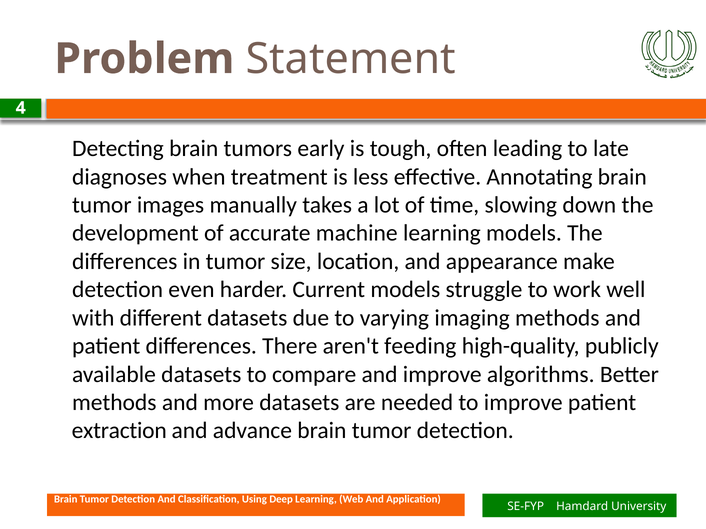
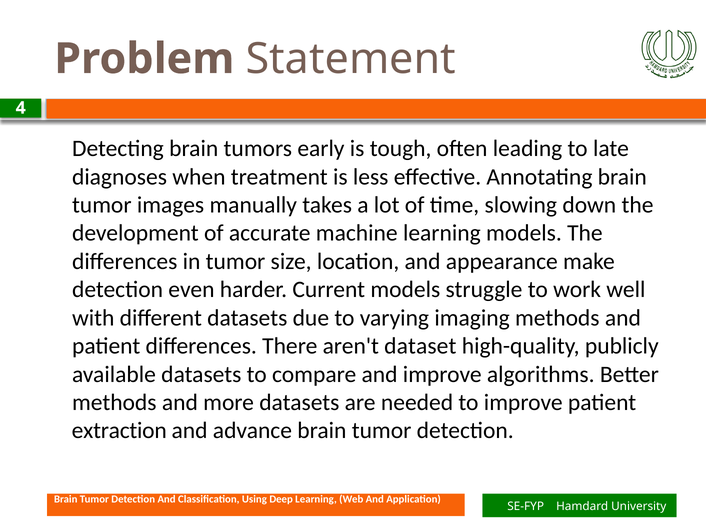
feeding: feeding -> dataset (420, 346)
